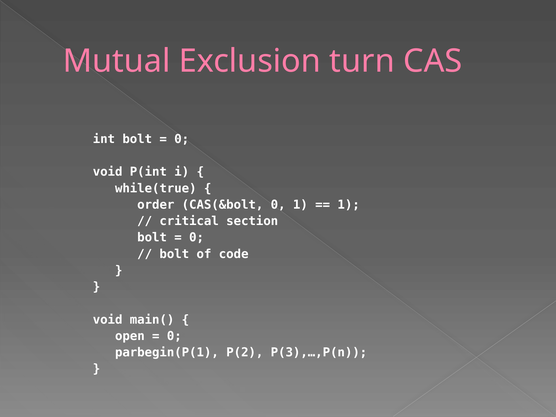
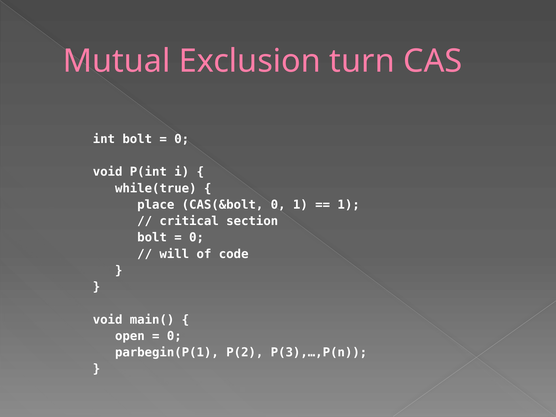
order: order -> place (156, 205)
bolt: bolt -> will (174, 254)
